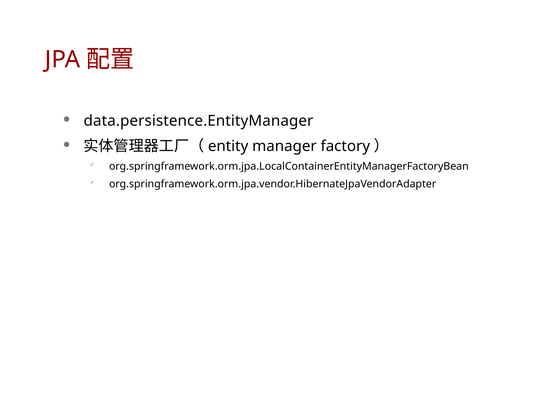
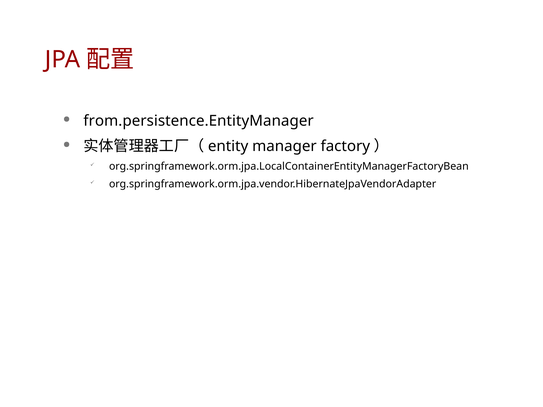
data.persistence.EntityManager: data.persistence.EntityManager -> from.persistence.EntityManager (199, 121)
